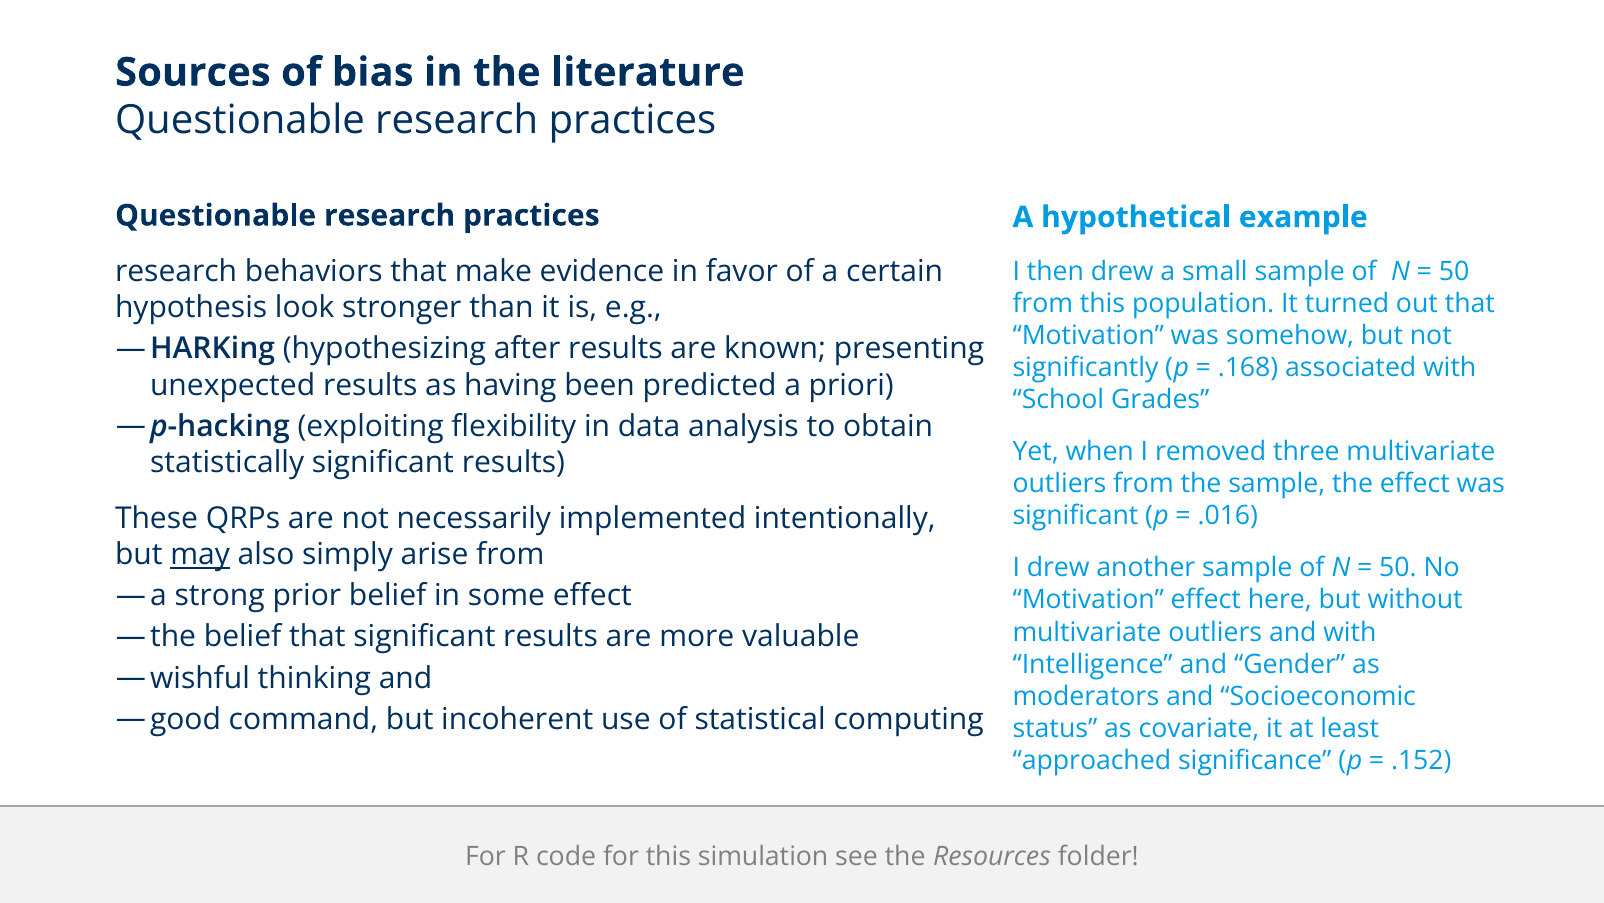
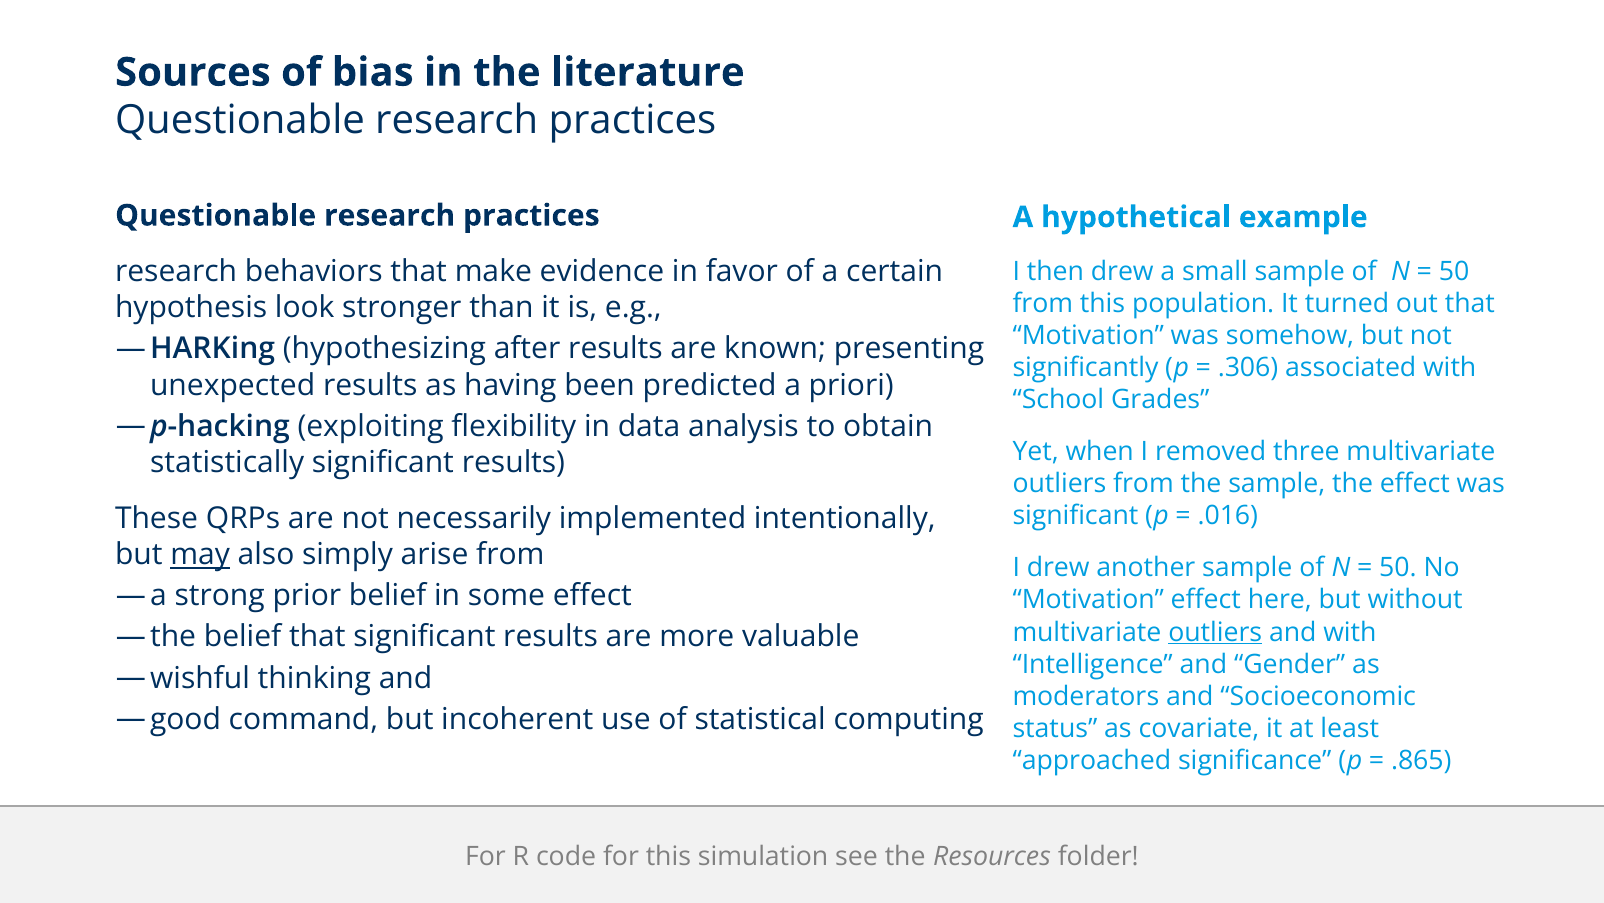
.168: .168 -> .306 (1248, 367)
outliers underline: none -> present (1215, 632)
.152: .152 -> .865 (1421, 760)
